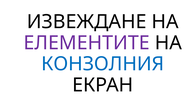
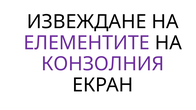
КОНЗОЛНИЯ colour: blue -> purple (103, 64)
